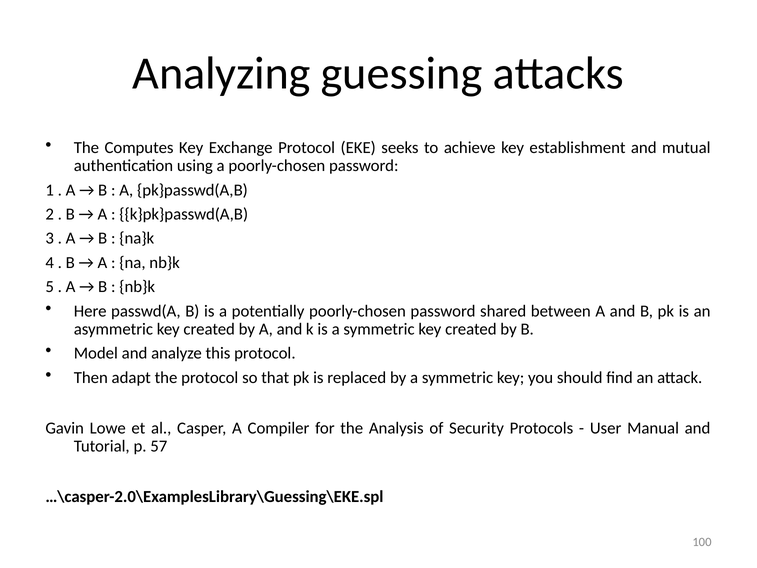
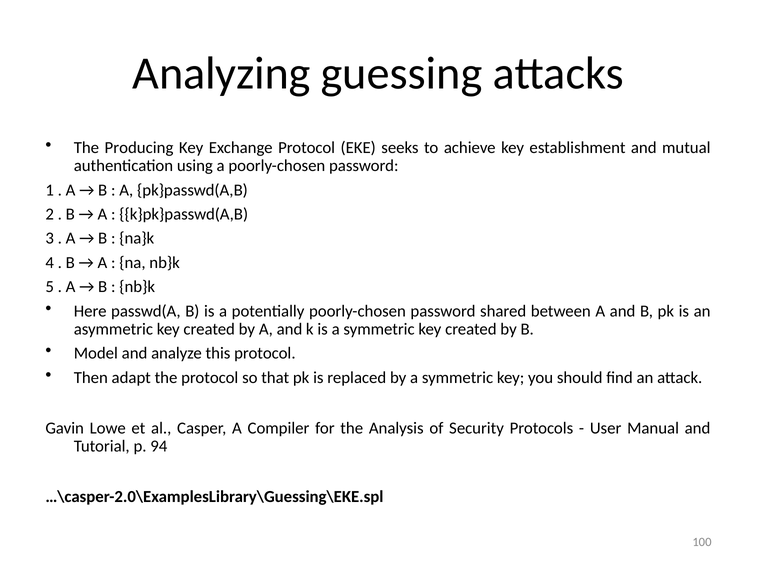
Computes: Computes -> Producing (139, 148)
57: 57 -> 94 (159, 446)
